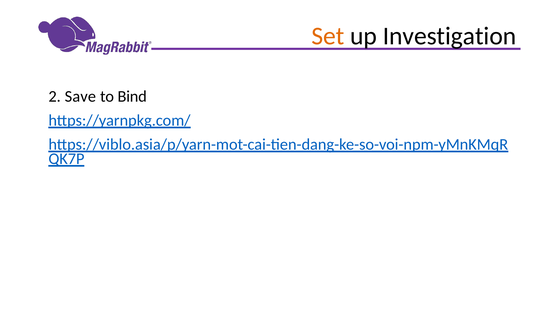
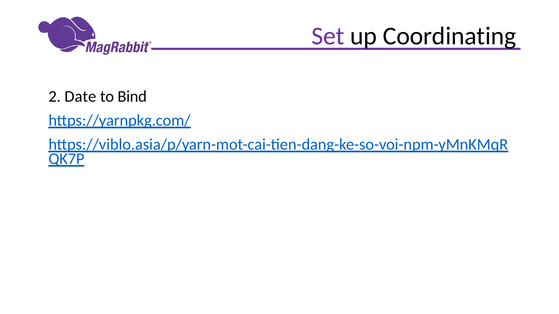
Set colour: orange -> purple (328, 36)
Investigation: Investigation -> Coordinating (450, 36)
Save: Save -> Date (80, 97)
